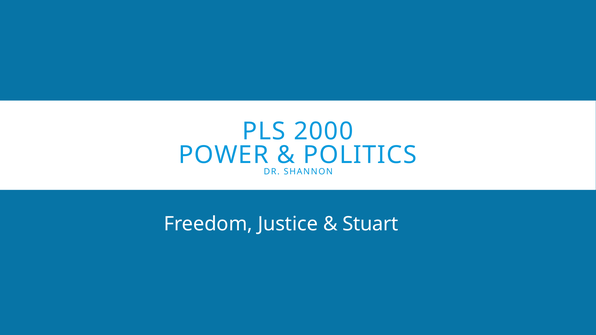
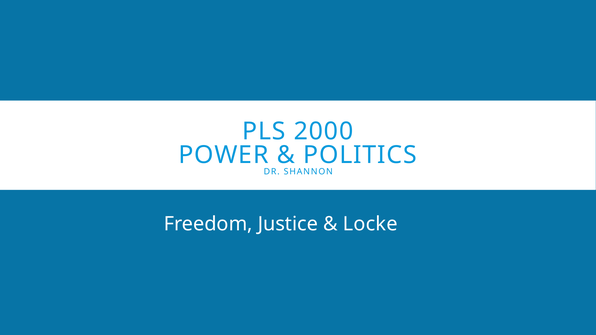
Stuart: Stuart -> Locke (370, 224)
